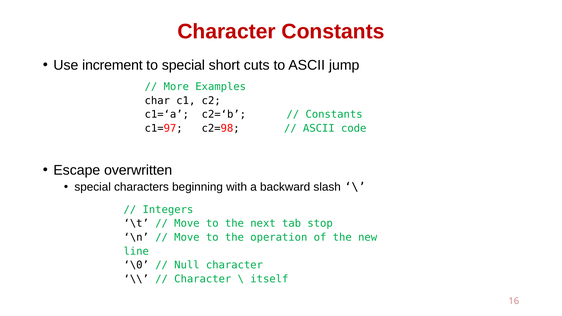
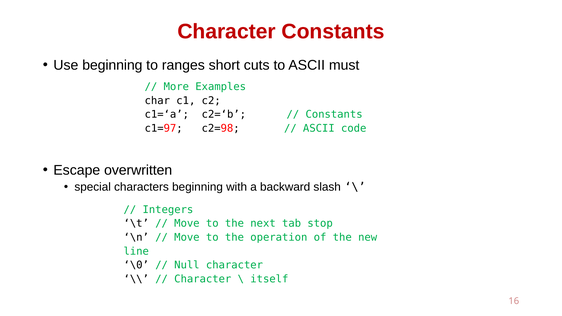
Use increment: increment -> beginning (112, 65)
to special: special -> ranges (183, 65)
jump: jump -> must (344, 65)
